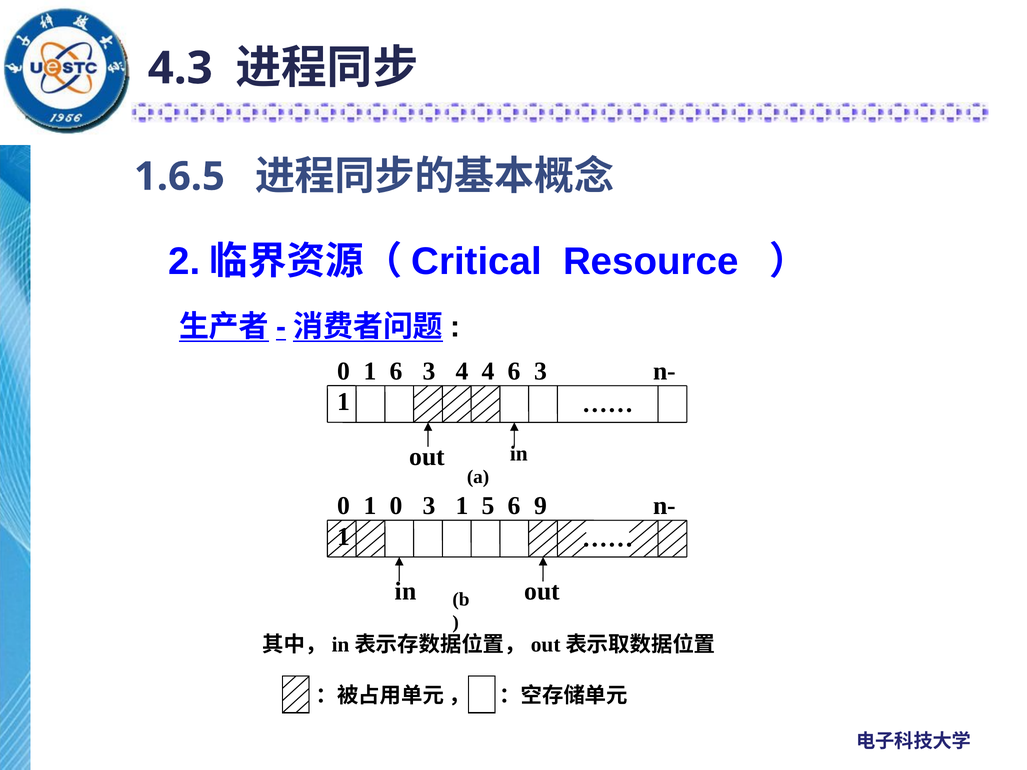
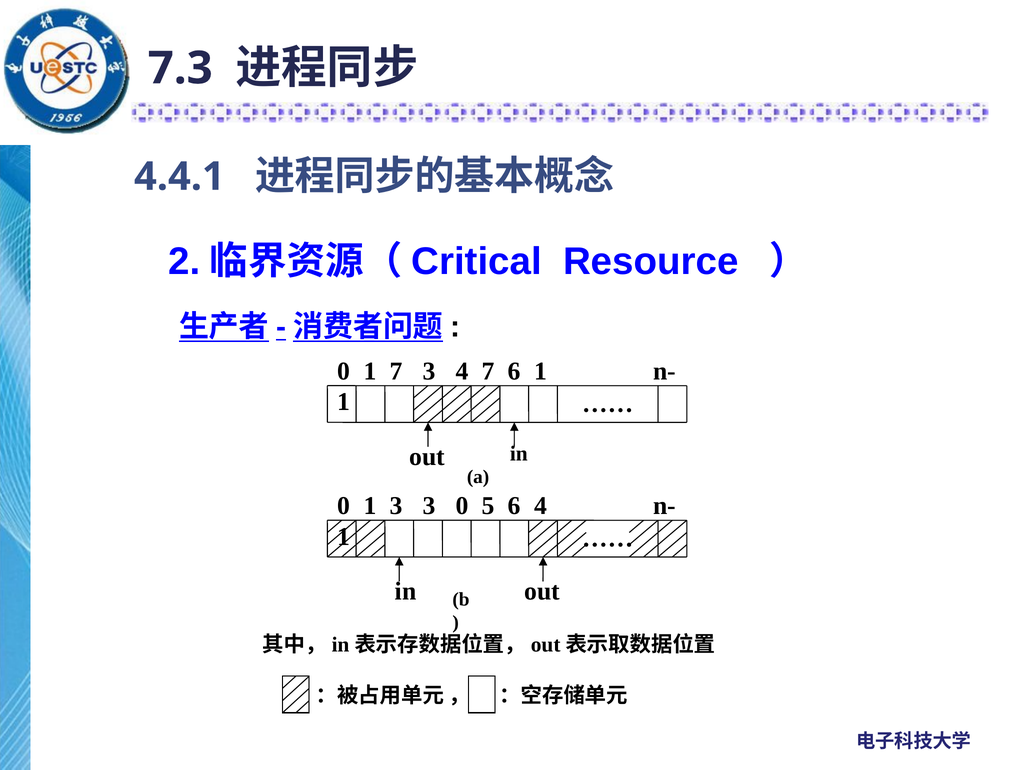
4.3: 4.3 -> 7.3 (180, 68)
1.6.5: 1.6.5 -> 4.4.1 (179, 177)
1 6: 6 -> 7 (396, 371)
4 4: 4 -> 7 (488, 371)
3: 3 -> 1 (541, 371)
1 0: 0 -> 3 (396, 506)
3 1: 1 -> 0 (462, 506)
6 9: 9 -> 4 (541, 506)
